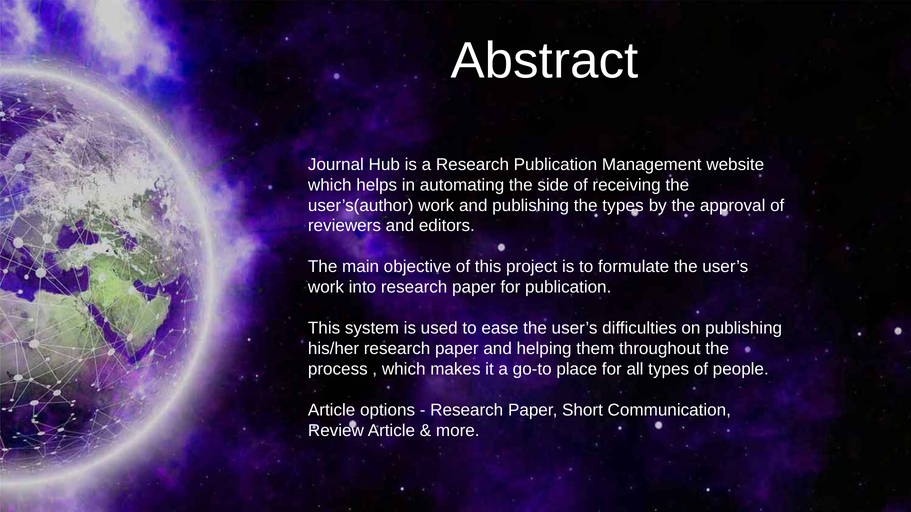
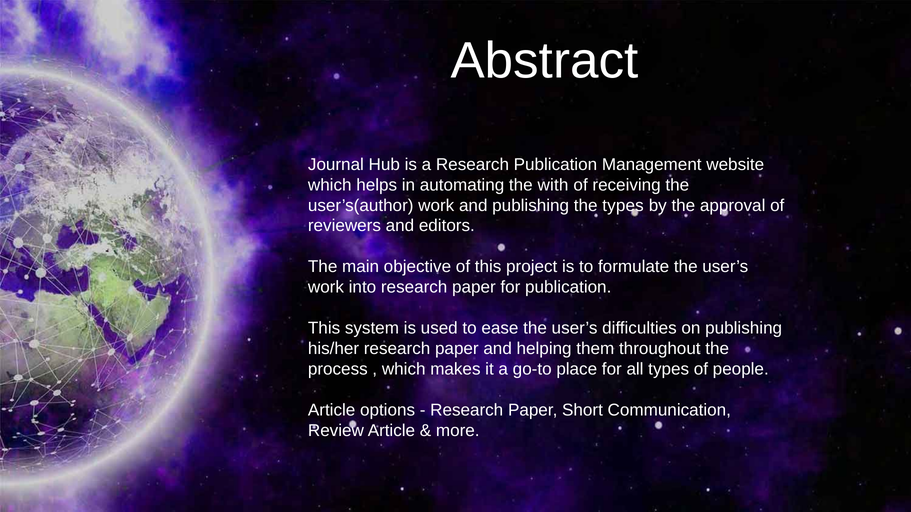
side: side -> with (553, 185)
